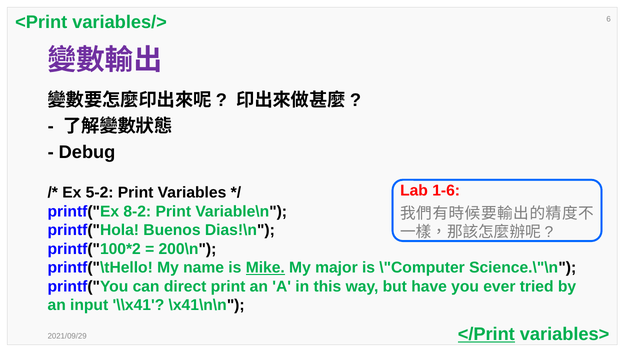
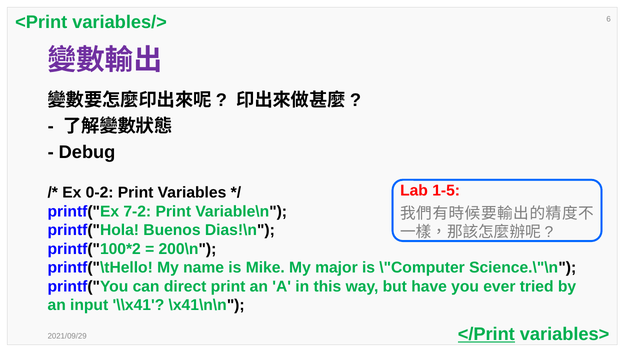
1-6: 1-6 -> 1-5 (446, 191)
5-2: 5-2 -> 0-2 (100, 192)
8-2: 8-2 -> 7-2 (137, 211)
Mike underline: present -> none (265, 267)
